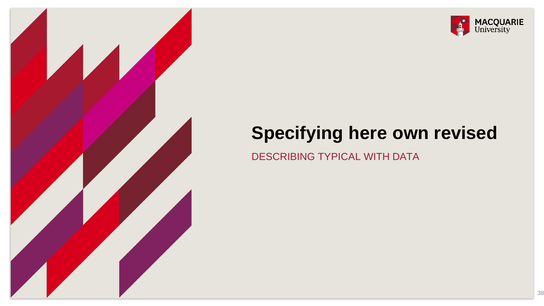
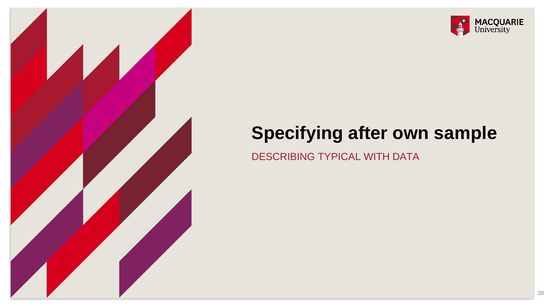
here: here -> after (368, 133)
revised: revised -> sample (466, 133)
